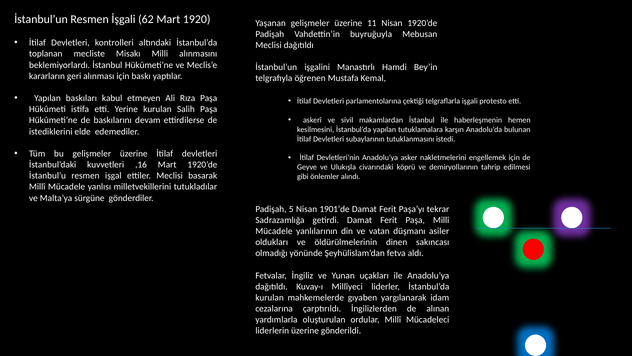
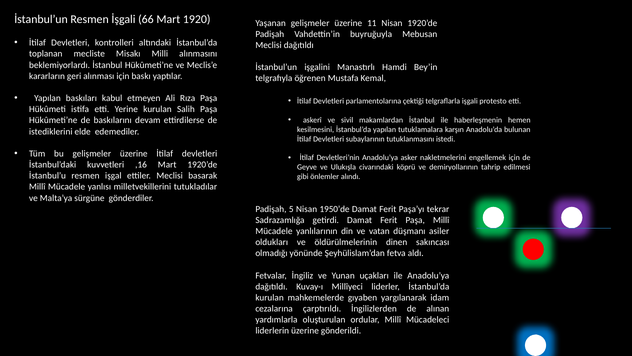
62: 62 -> 66 (146, 20)
1901’de: 1901’de -> 1950’de (335, 209)
